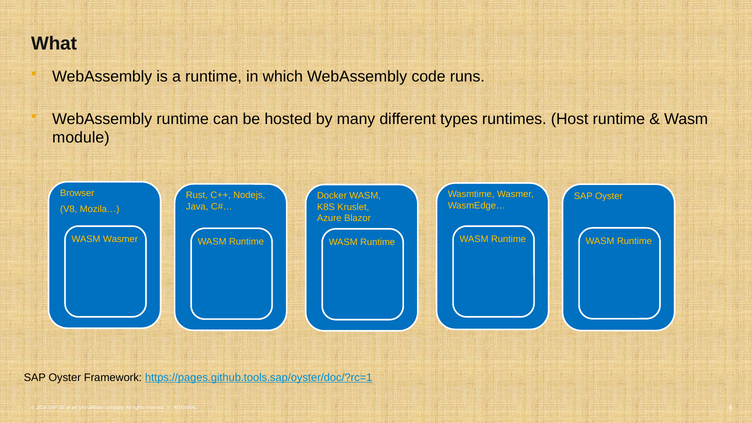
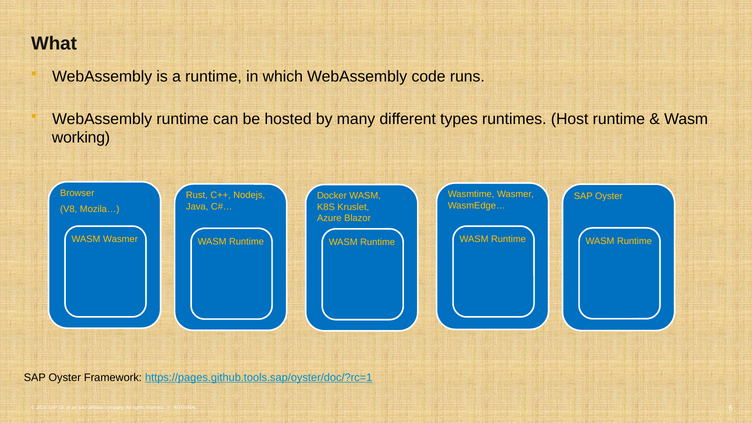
module: module -> working (81, 138)
